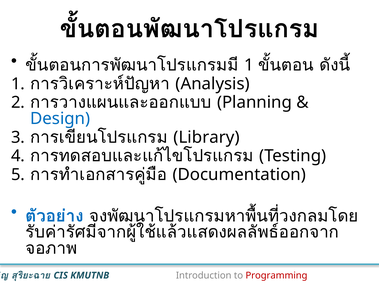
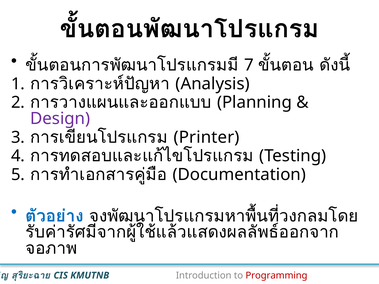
1: 1 -> 7 (249, 65)
Design colour: blue -> purple (60, 119)
Library: Library -> Printer (207, 137)
